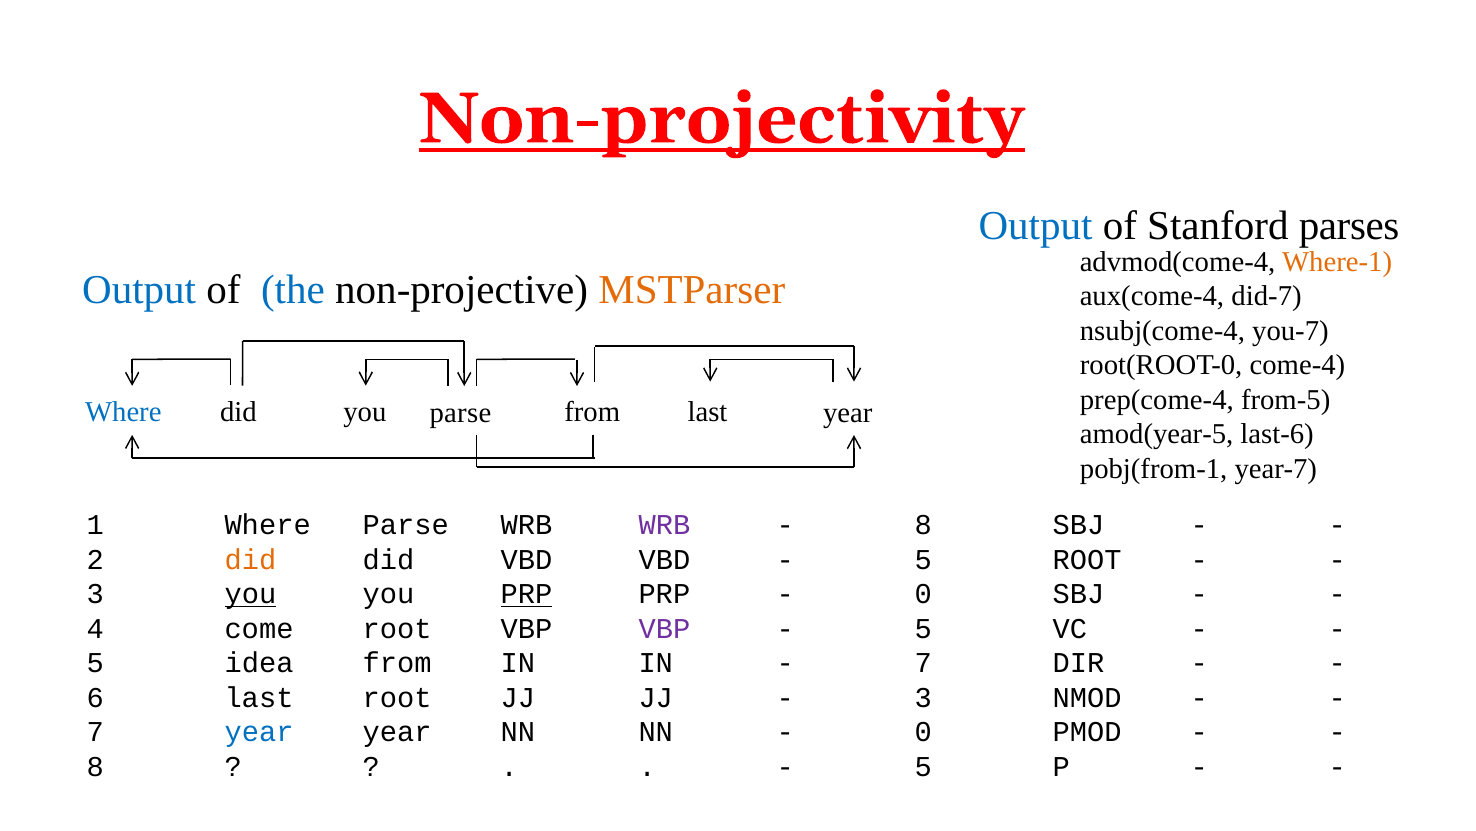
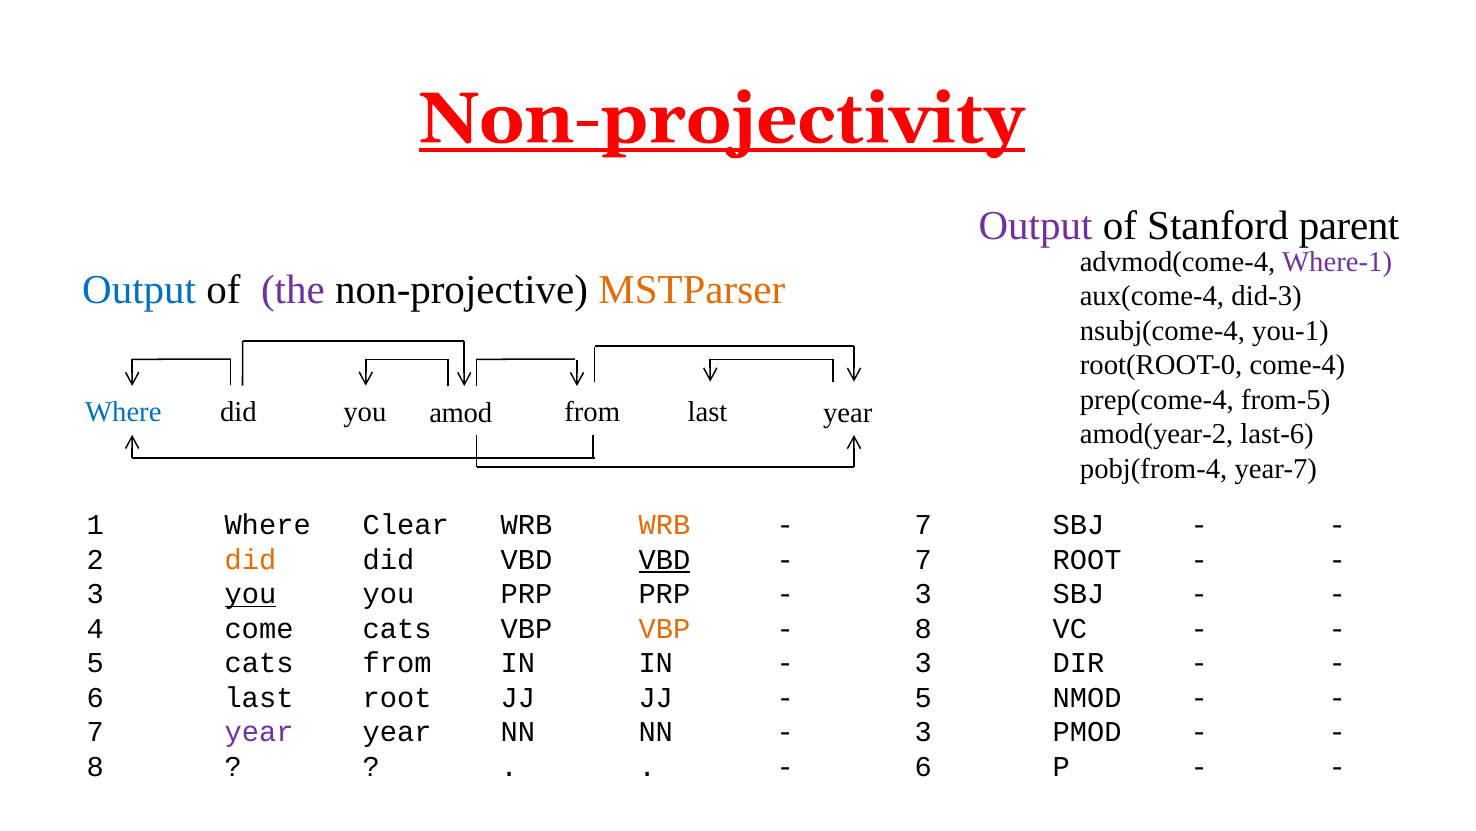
Output colour: blue -> purple (1036, 226)
parses: parses -> parent (1349, 226)
Where-1 colour: orange -> purple (1337, 262)
the colour: blue -> purple (293, 289)
did-7: did-7 -> did-3 (1267, 296)
you-7: you-7 -> you-1 (1290, 330)
parse: parse -> amod (461, 412)
amod(year-5: amod(year-5 -> amod(year-2 (1157, 434)
pobj(from-1: pobj(from-1 -> pobj(from-4 (1154, 468)
Where Parse: Parse -> Clear (406, 525)
WRB colour: purple -> orange (664, 525)
8: 8 -> 7 (923, 525)
VBD underline: none -> present (664, 559)
5: 5 -> 7 (923, 559)
PRP underline: present -> none (526, 594)
0: 0 -> 3 (923, 594)
come root: root -> cats (397, 628)
VBP colour: purple -> orange (664, 628)
5: 5 -> 8 (923, 628)
5 idea: idea -> cats (259, 663)
7: 7 -> 3 (923, 663)
3: 3 -> 5 (923, 697)
year colour: blue -> purple (259, 731)
0: 0 -> 3 (923, 731)
5: 5 -> 6 (923, 766)
